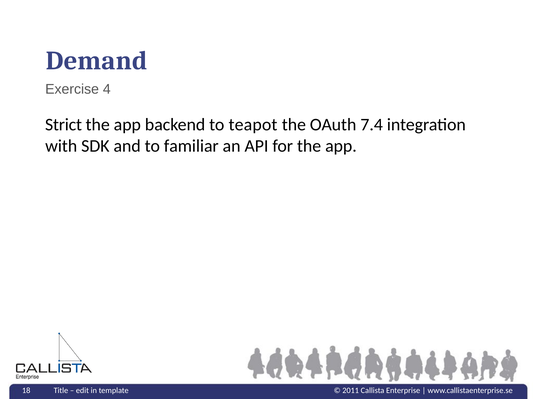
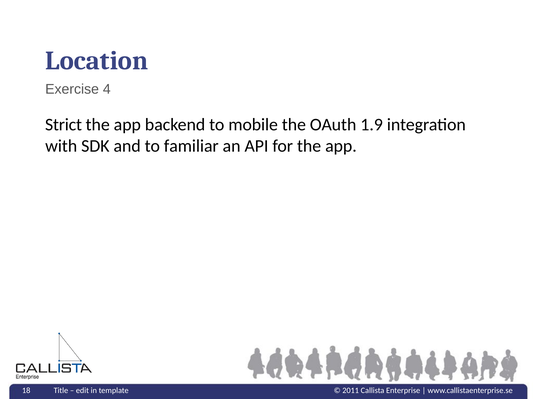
Demand: Demand -> Location (97, 61)
teapot: teapot -> mobile (253, 125)
7.4: 7.4 -> 1.9 (372, 125)
